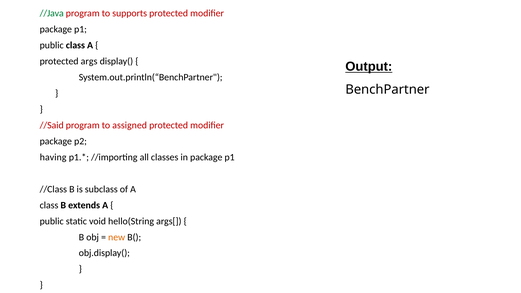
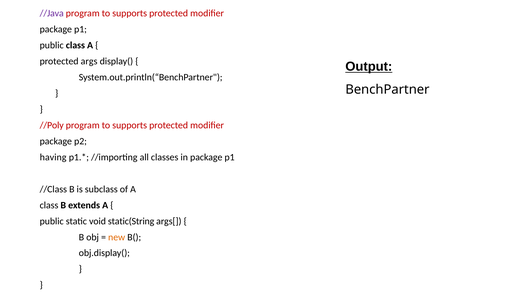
//Java colour: green -> purple (52, 13)
//Said: //Said -> //Poly (52, 125)
assigned: assigned -> supports (130, 125)
hello(String: hello(String -> static(String (131, 221)
